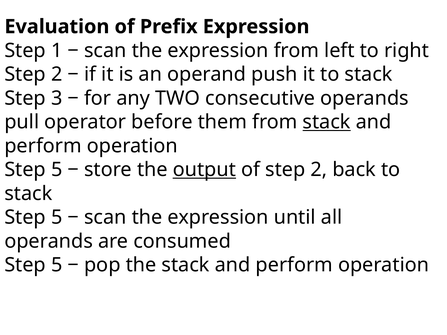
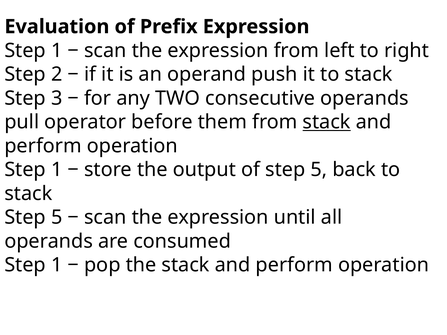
5: 5 -> 1 (57, 170)
output underline: present -> none (204, 170)
of step 2: 2 -> 5 (319, 170)
5: 5 -> 1 (57, 265)
